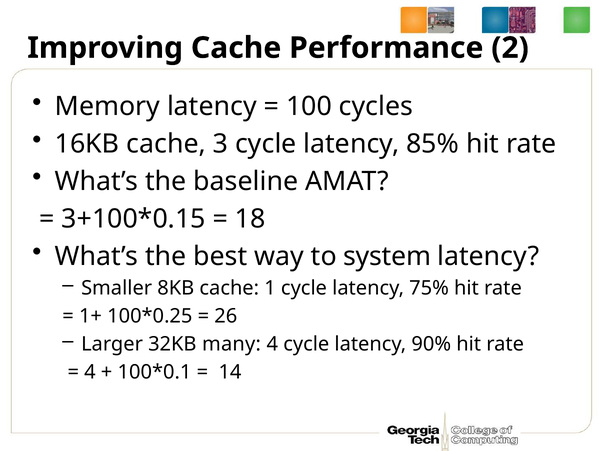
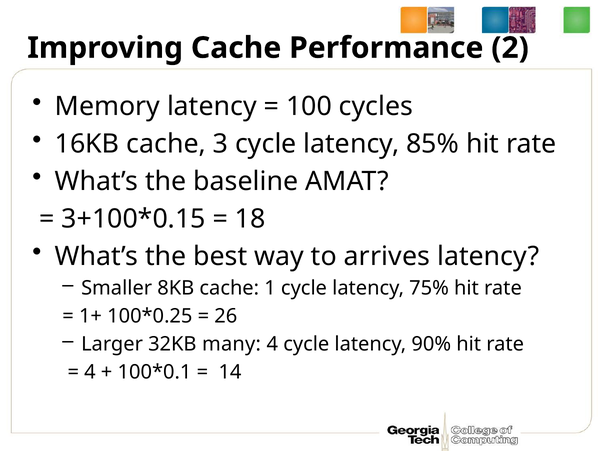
system: system -> arrives (387, 257)
